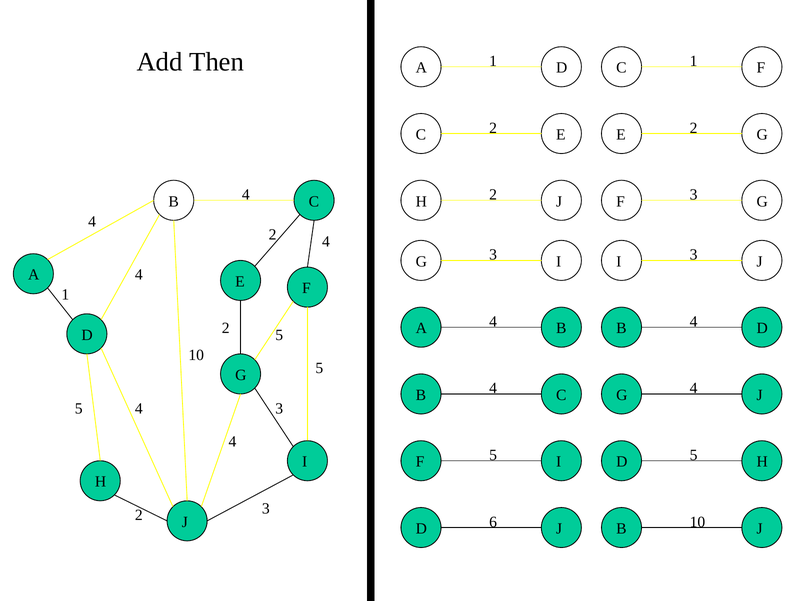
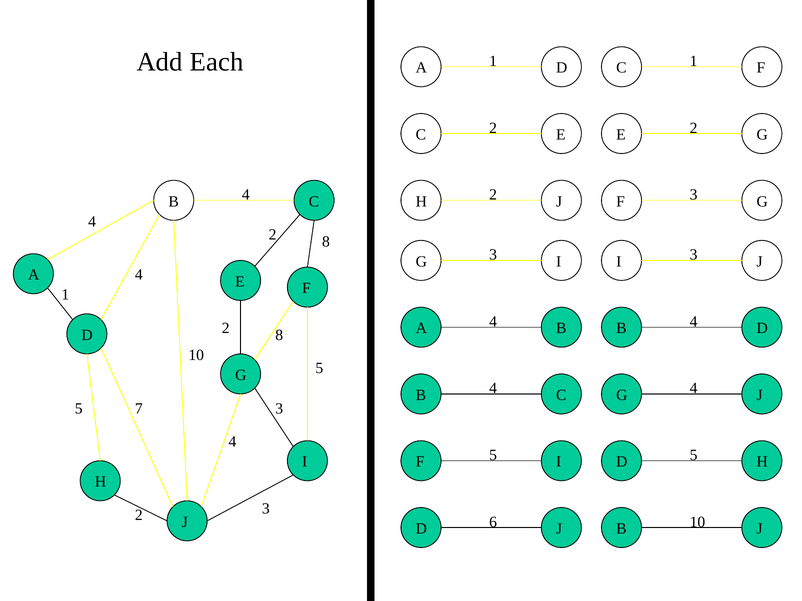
Then: Then -> Each (217, 62)
4: 4 -> 8 (326, 242)
5: 5 -> 8 (279, 335)
4: 4 -> 7 (139, 409)
